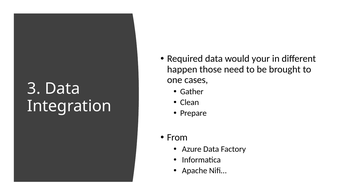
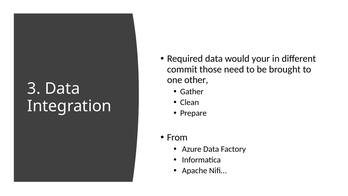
happen: happen -> commit (182, 69)
cases: cases -> other (196, 80)
